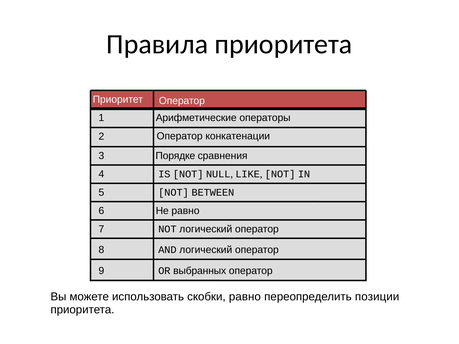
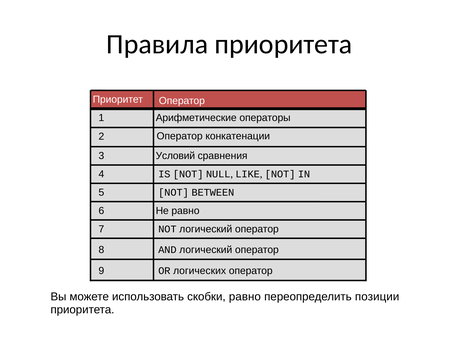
Порядке: Порядке -> Условий (175, 156)
выбранных: выбранных -> логических (200, 271)
